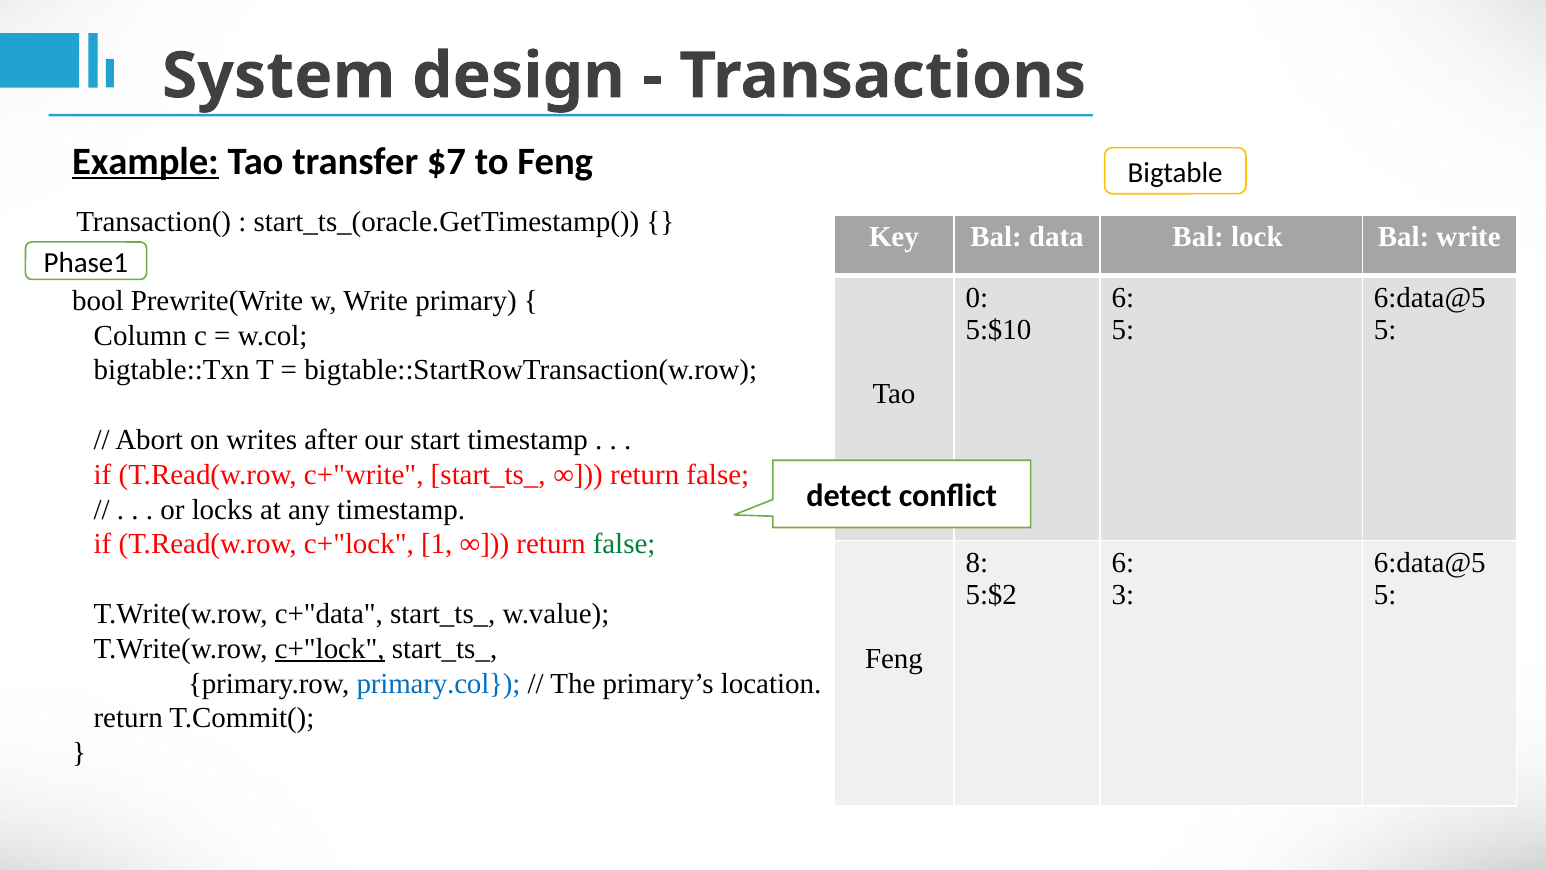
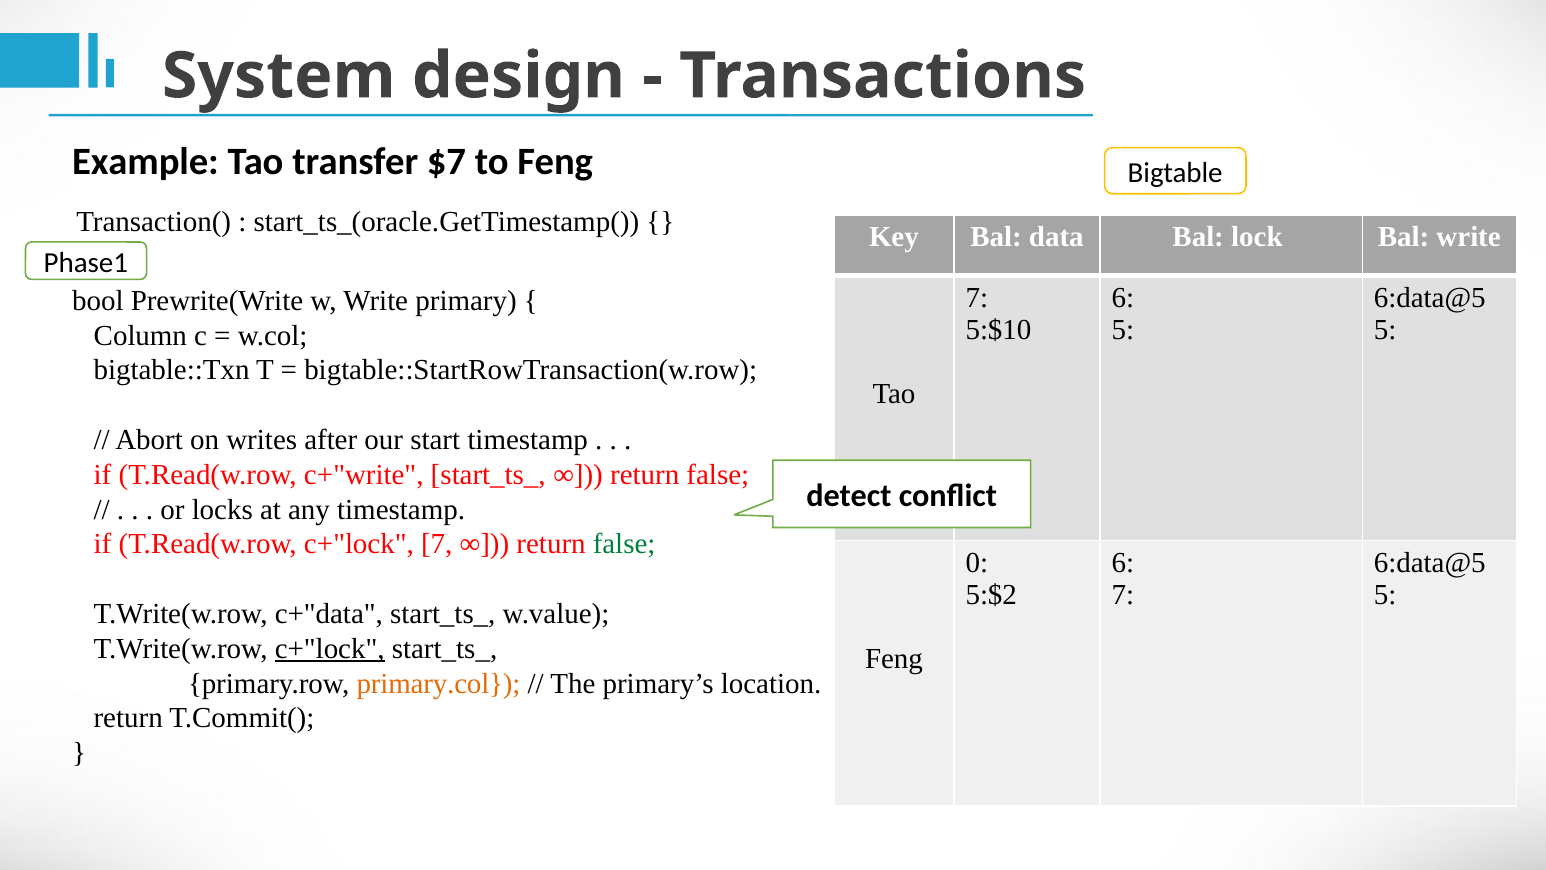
Example underline: present -> none (145, 161)
0: 0 -> 7 (977, 297)
c+"lock 1: 1 -> 7 (437, 544)
8: 8 -> 0 (977, 563)
3: 3 -> 7 (1123, 595)
primary.col colour: blue -> orange (439, 683)
